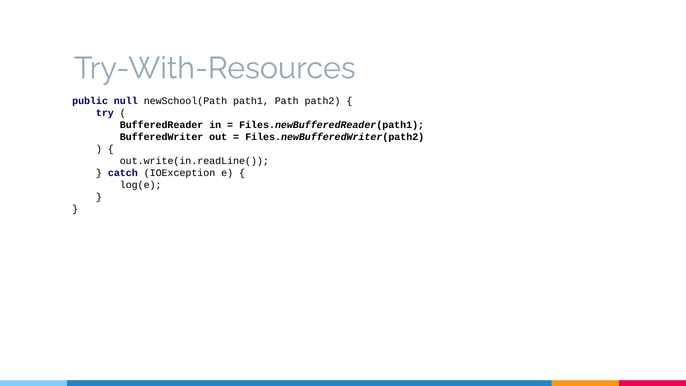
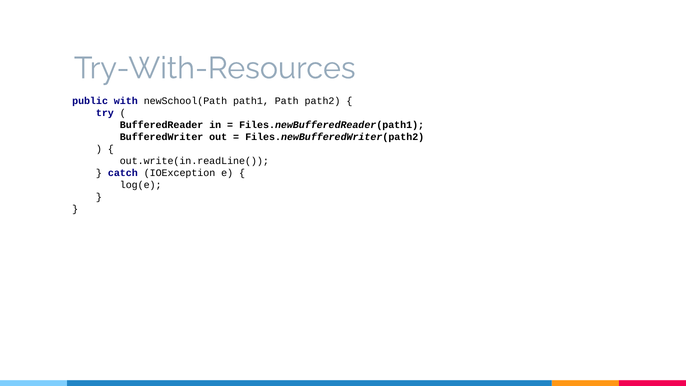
null: null -> with (126, 101)
